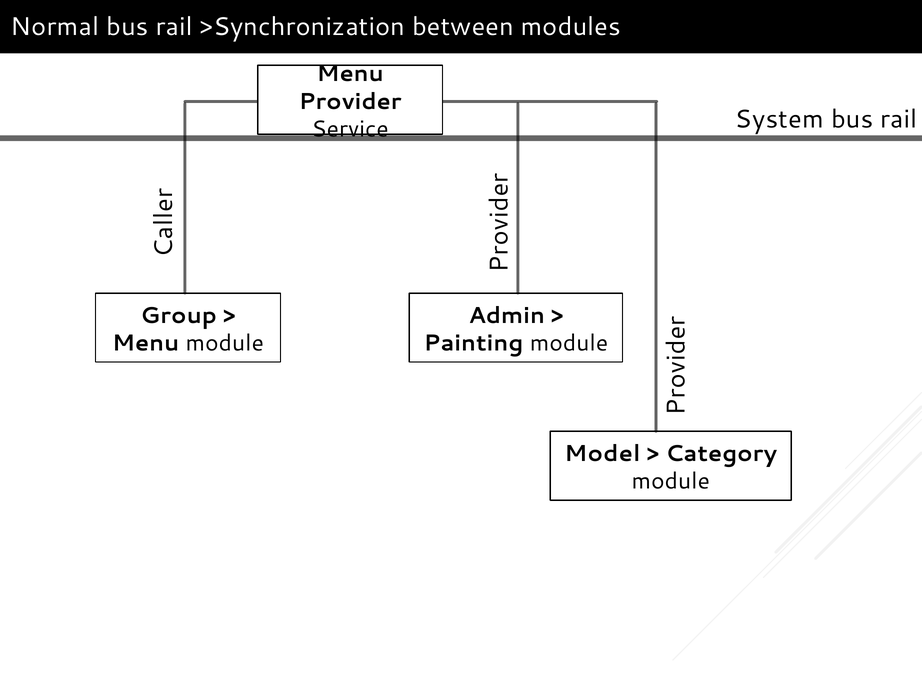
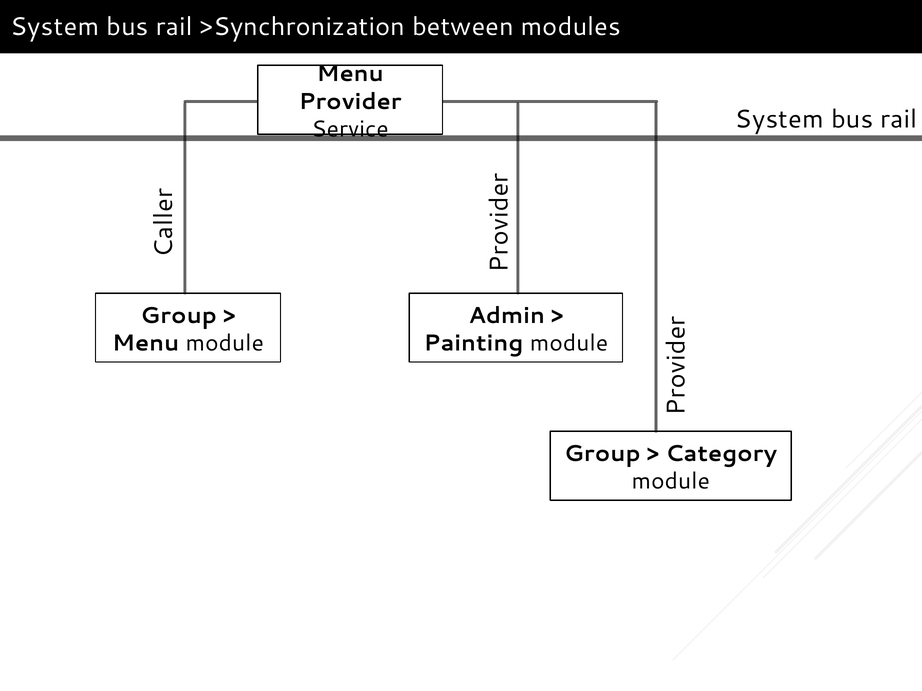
Normal: Normal -> System (55, 27)
Model: Model -> Group (602, 454)
